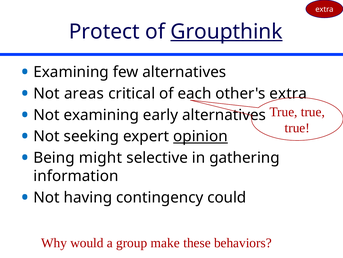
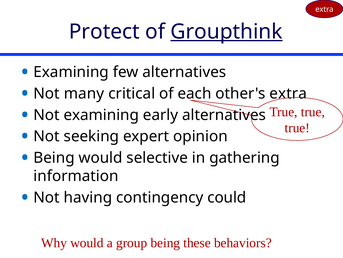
areas: areas -> many (84, 93)
opinion underline: present -> none (200, 136)
Being might: might -> would (101, 157)
group make: make -> being (165, 242)
